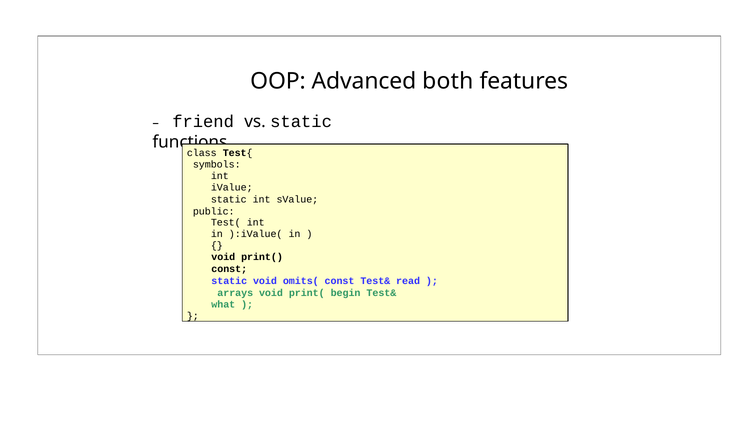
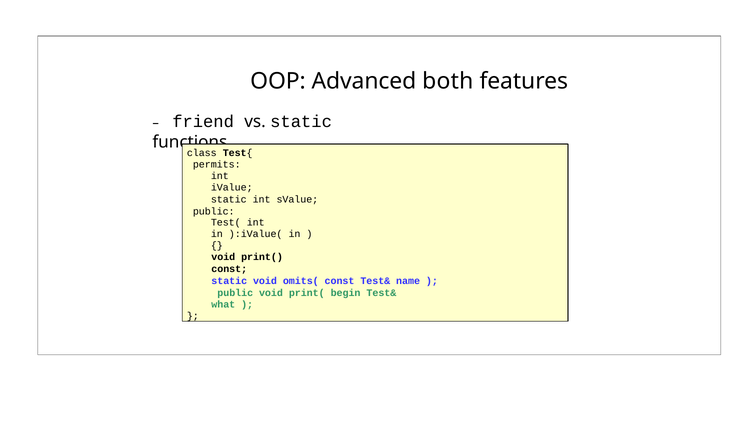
symbols: symbols -> permits (217, 165)
read: read -> name (408, 281)
arrays: arrays -> public (235, 293)
